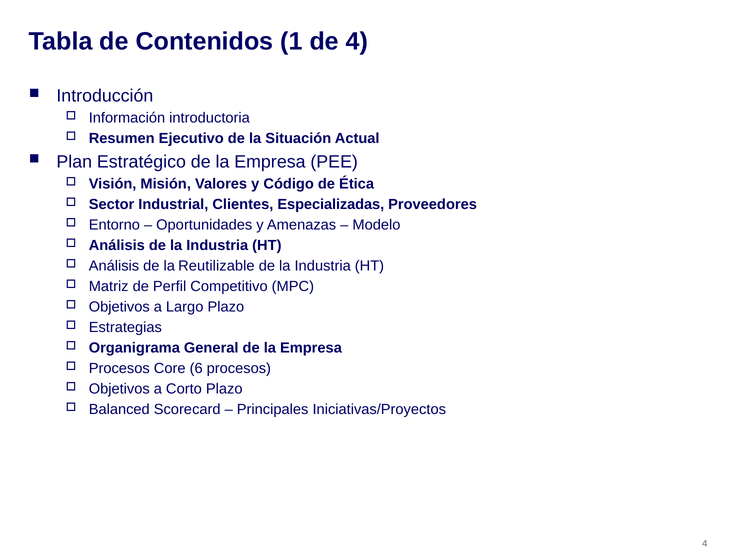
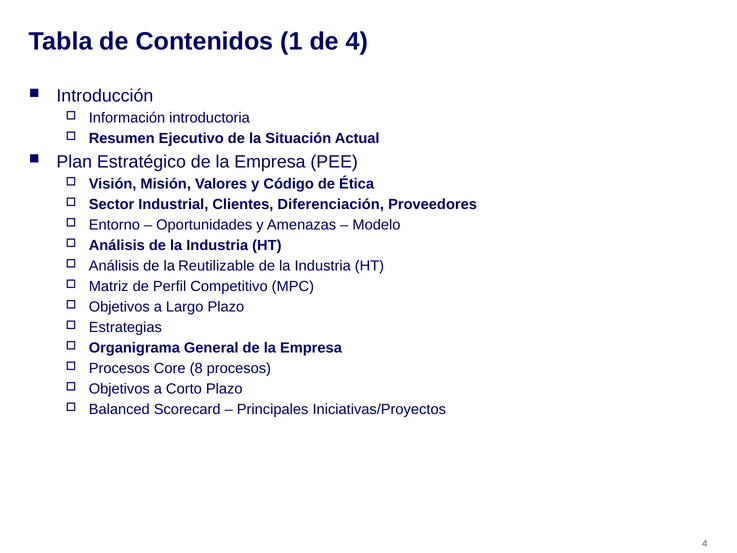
Especializadas: Especializadas -> Diferenciación (331, 204)
6: 6 -> 8 (196, 368)
